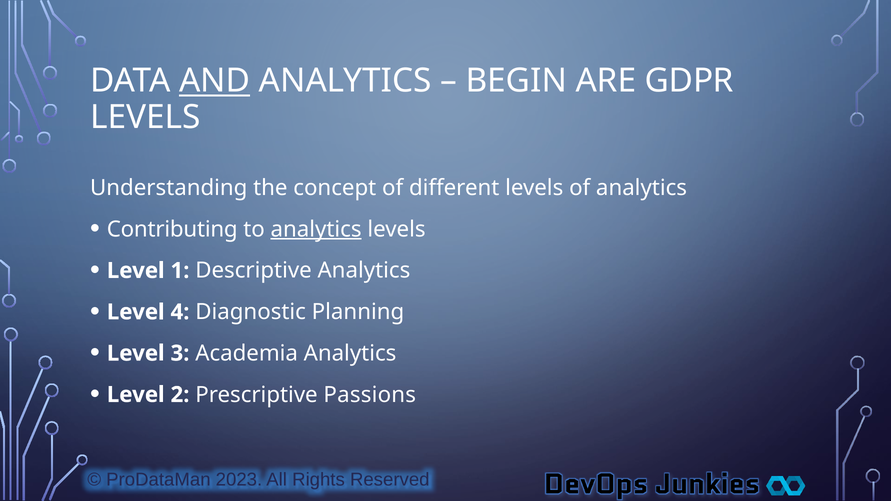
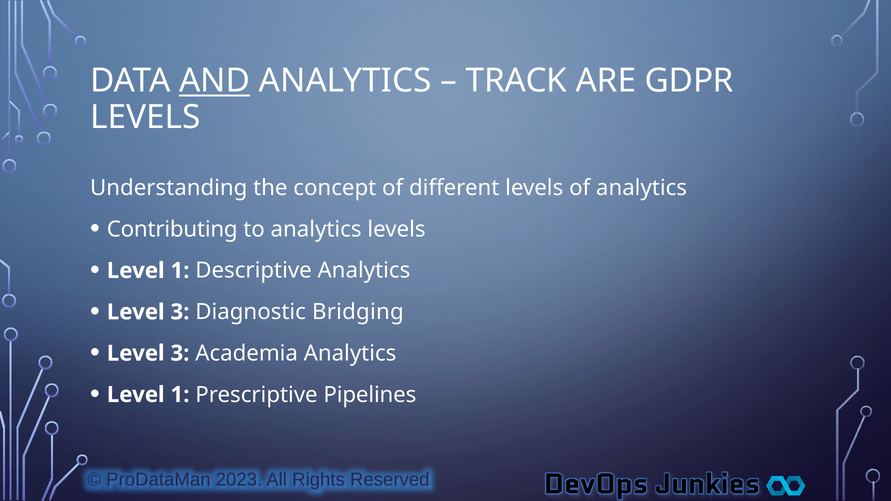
BEGIN: BEGIN -> TRACK (516, 81)
analytics underline: present -> none (316, 229)
4: 4 -> 3 (180, 312)
Planning: Planning -> Bridging (358, 312)
2: 2 -> 1 (180, 395)
Passions: Passions -> Pipelines (370, 395)
